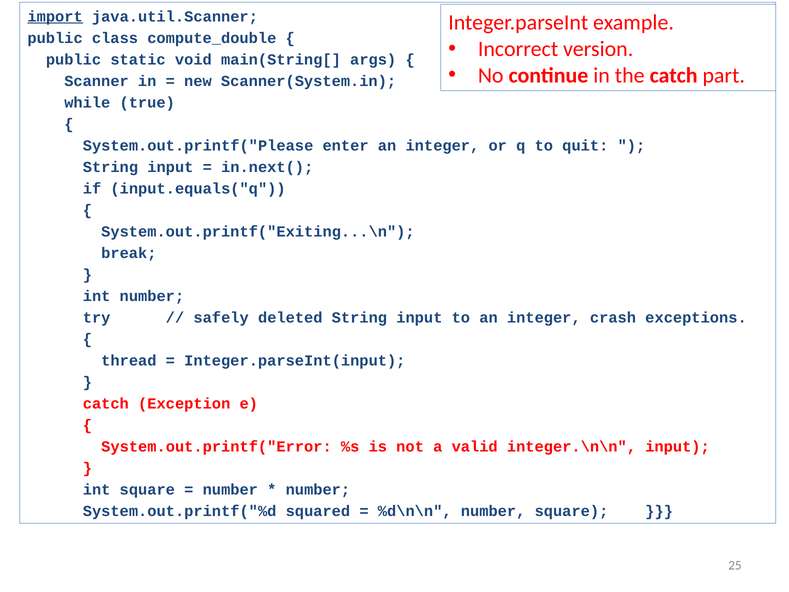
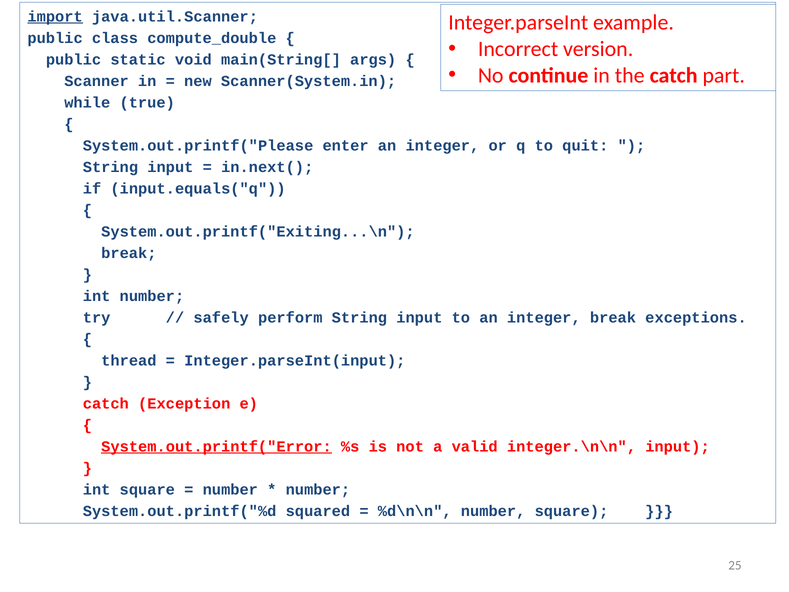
deleted: deleted -> perform (290, 317)
integer crash: crash -> break (613, 317)
System.out.printf("Error underline: none -> present (216, 446)
